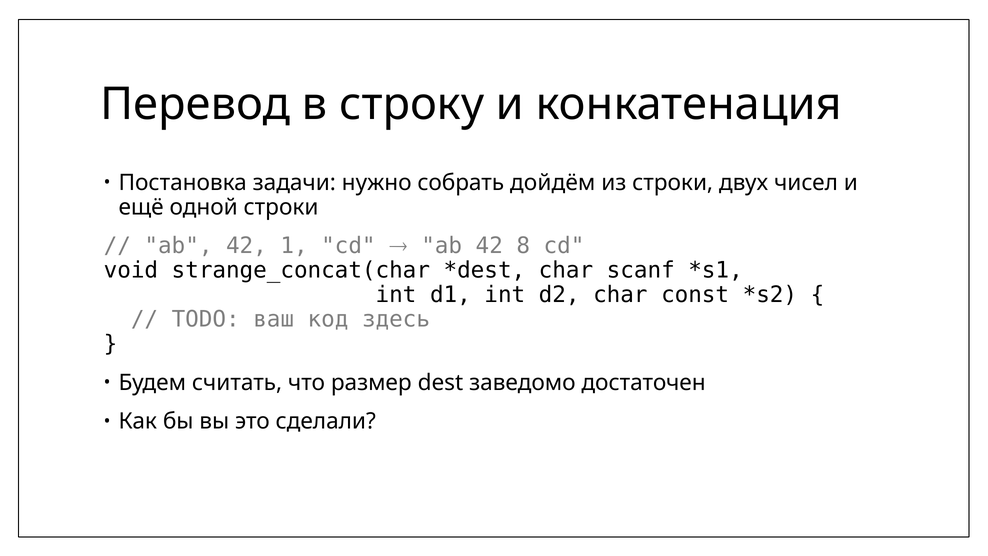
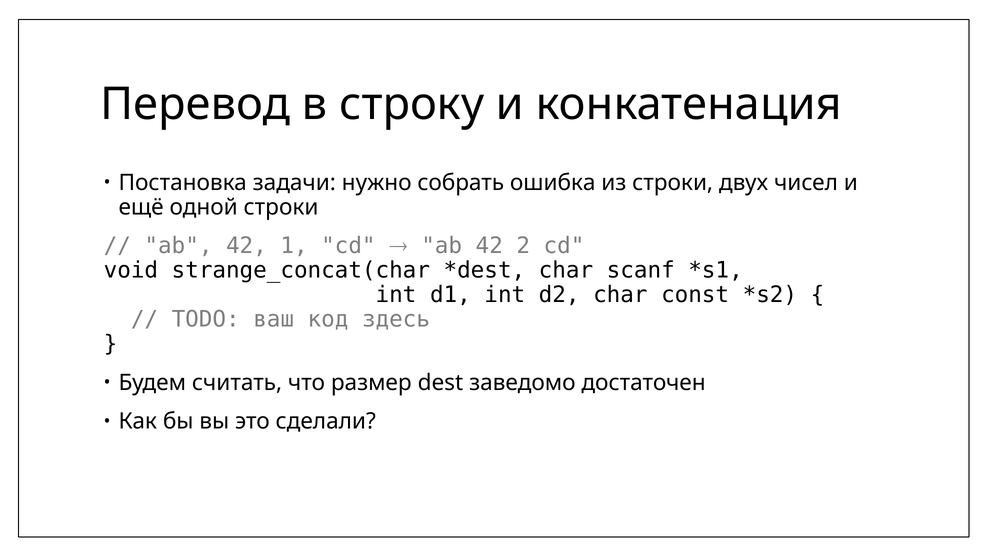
дойдём: дойдём -> ошибка (553, 183)
8: 8 -> 2 (523, 246)
